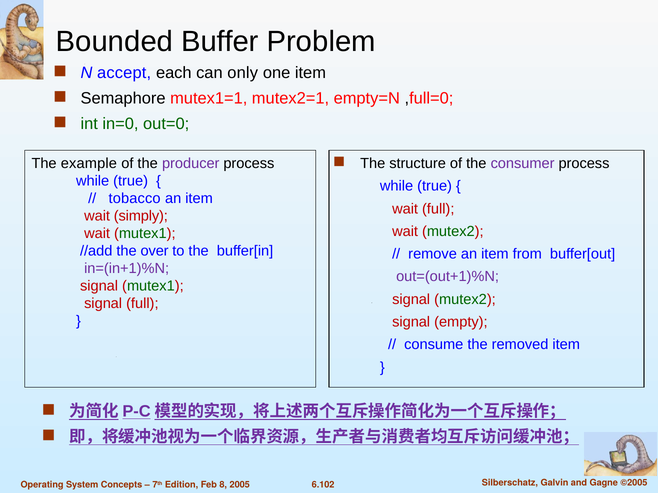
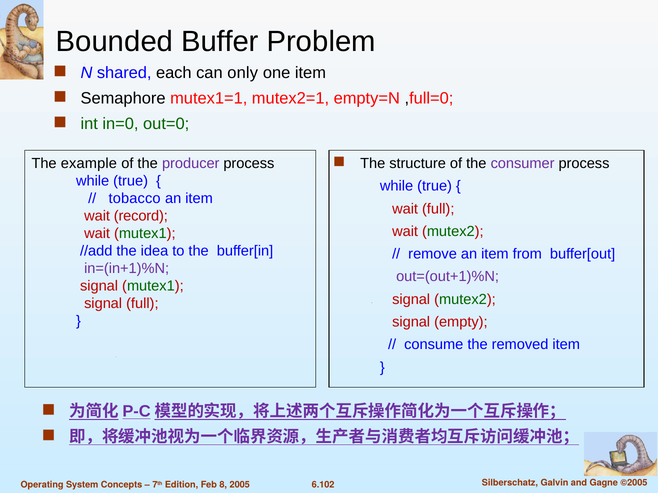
accept: accept -> shared (124, 73)
simply: simply -> record (141, 216)
over: over -> idea (155, 251)
